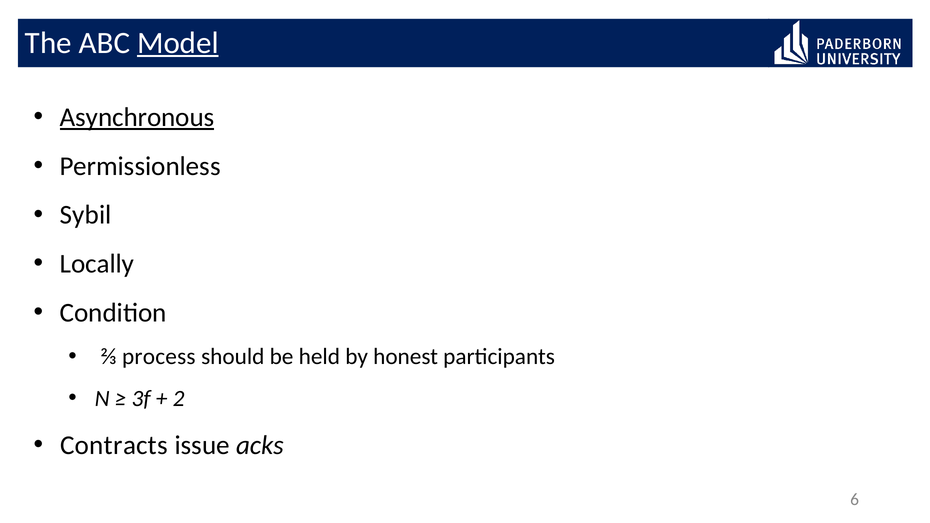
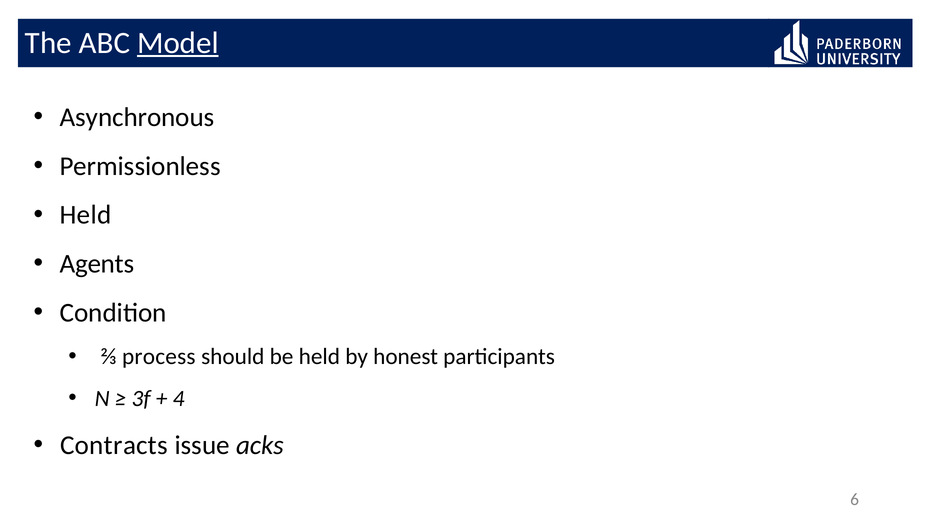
Asynchronous underline: present -> none (137, 117)
Sybil: Sybil -> Held (86, 215)
Locally: Locally -> Agents (97, 264)
2: 2 -> 4 (179, 399)
